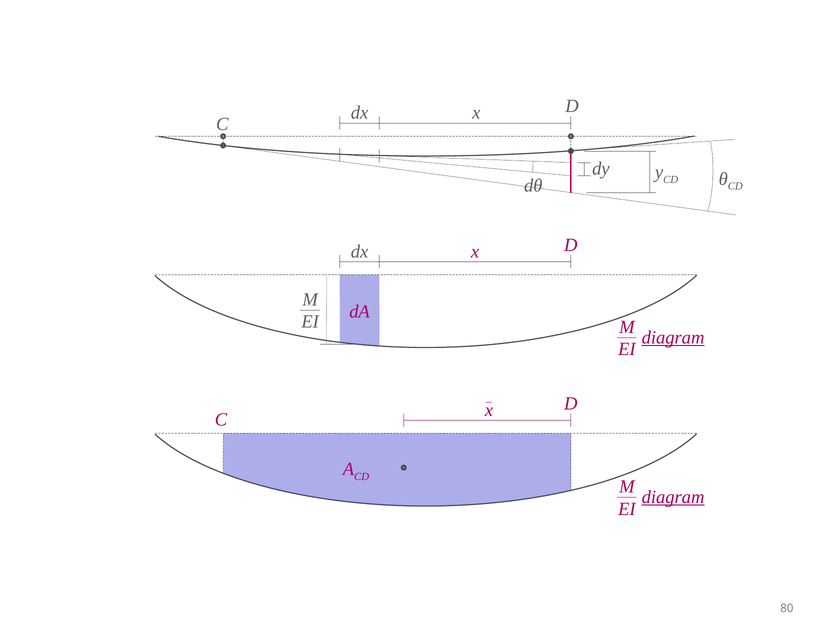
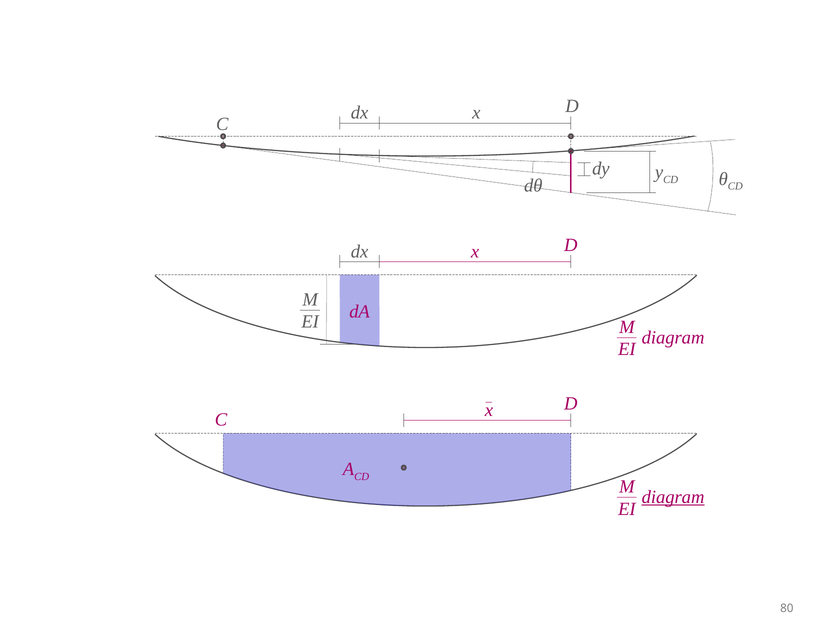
diagram underline: present -> none (673, 337)
